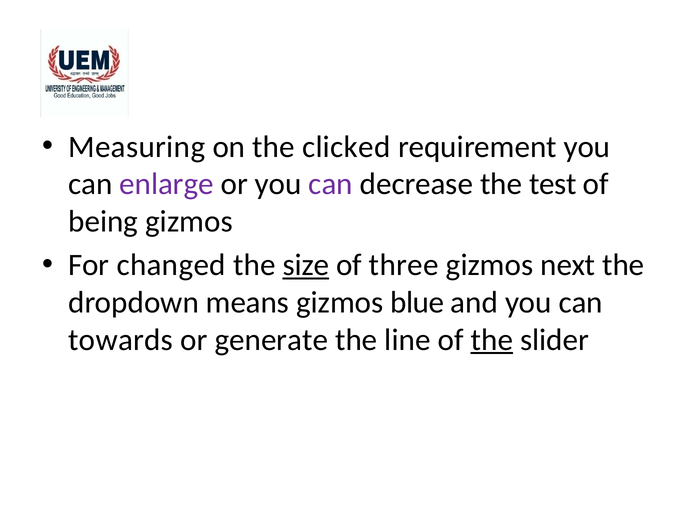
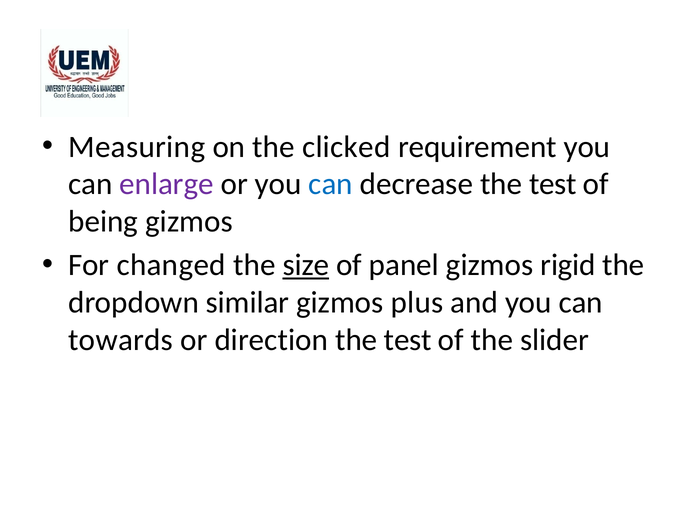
can colour: purple -> blue (331, 184)
three: three -> panel (404, 265)
next: next -> rigid (568, 265)
means: means -> similar (248, 302)
blue: blue -> plus (417, 302)
generate: generate -> direction (271, 340)
line: line -> test (408, 340)
the underline: present -> none (492, 340)
